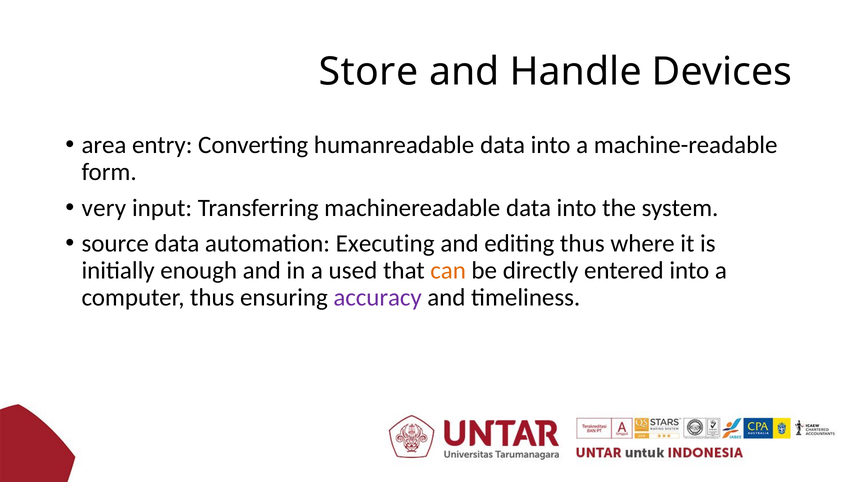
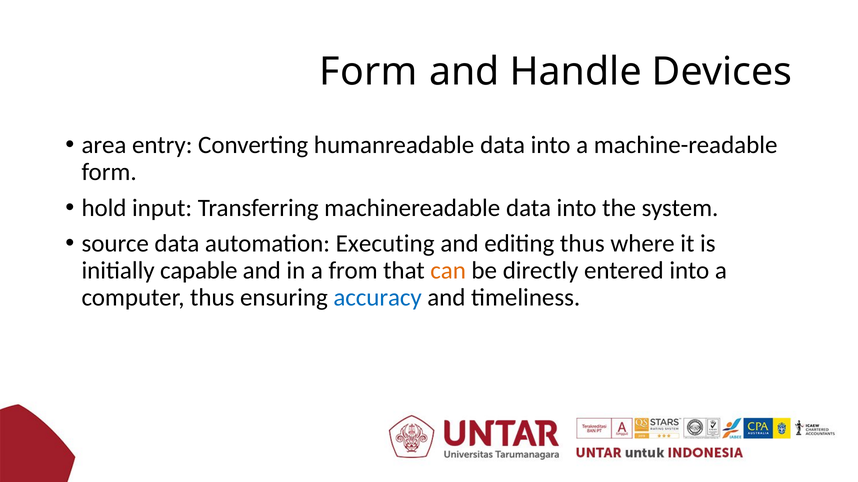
Store: Store -> Form (369, 72)
very: very -> hold (104, 208)
enough: enough -> capable (199, 271)
used: used -> from (353, 271)
accuracy colour: purple -> blue (378, 298)
